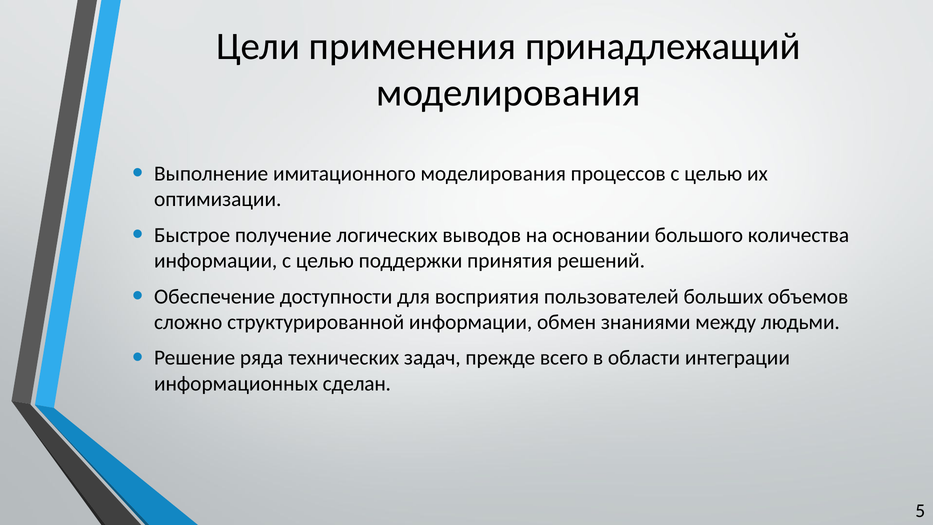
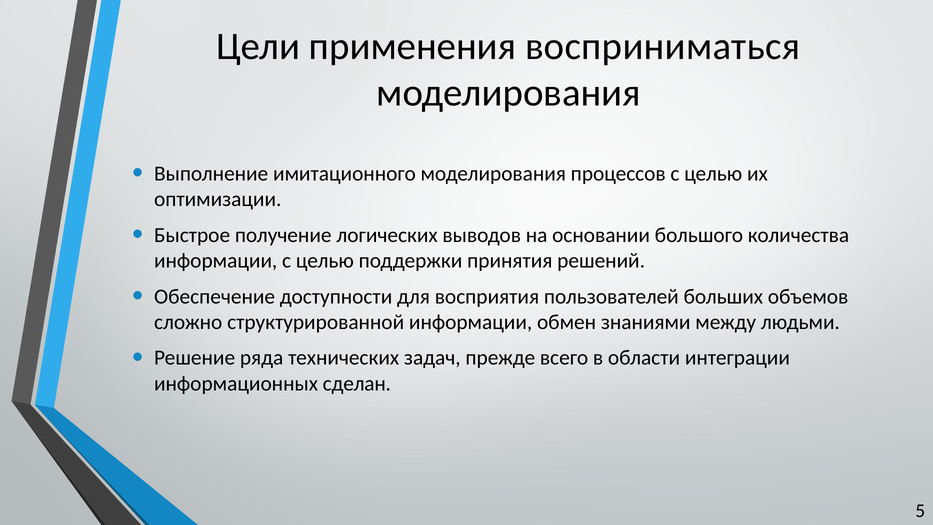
принадлежащий: принадлежащий -> восприниматься (663, 46)
